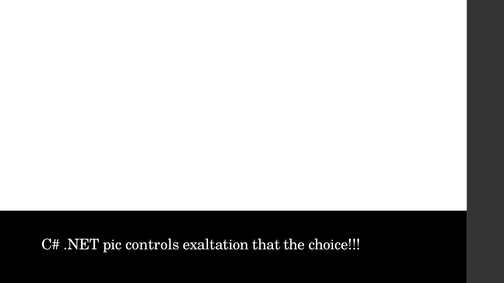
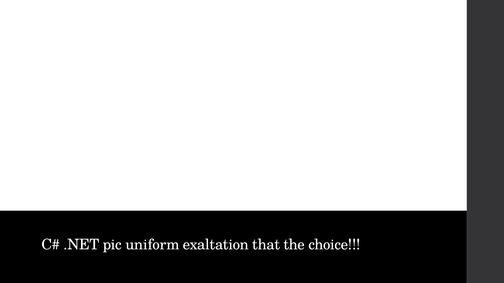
controls: controls -> uniform (152, 245)
